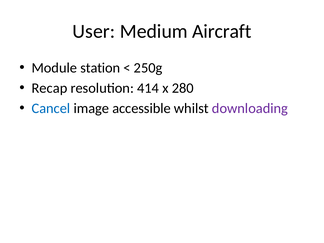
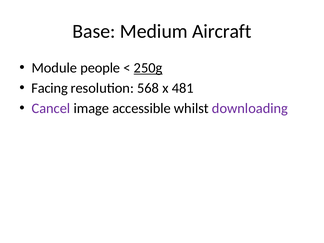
User: User -> Base (94, 31)
station: station -> people (100, 68)
250g underline: none -> present (148, 68)
Recap: Recap -> Facing (50, 88)
414: 414 -> 568 (148, 88)
280: 280 -> 481 (183, 88)
Cancel colour: blue -> purple (51, 108)
